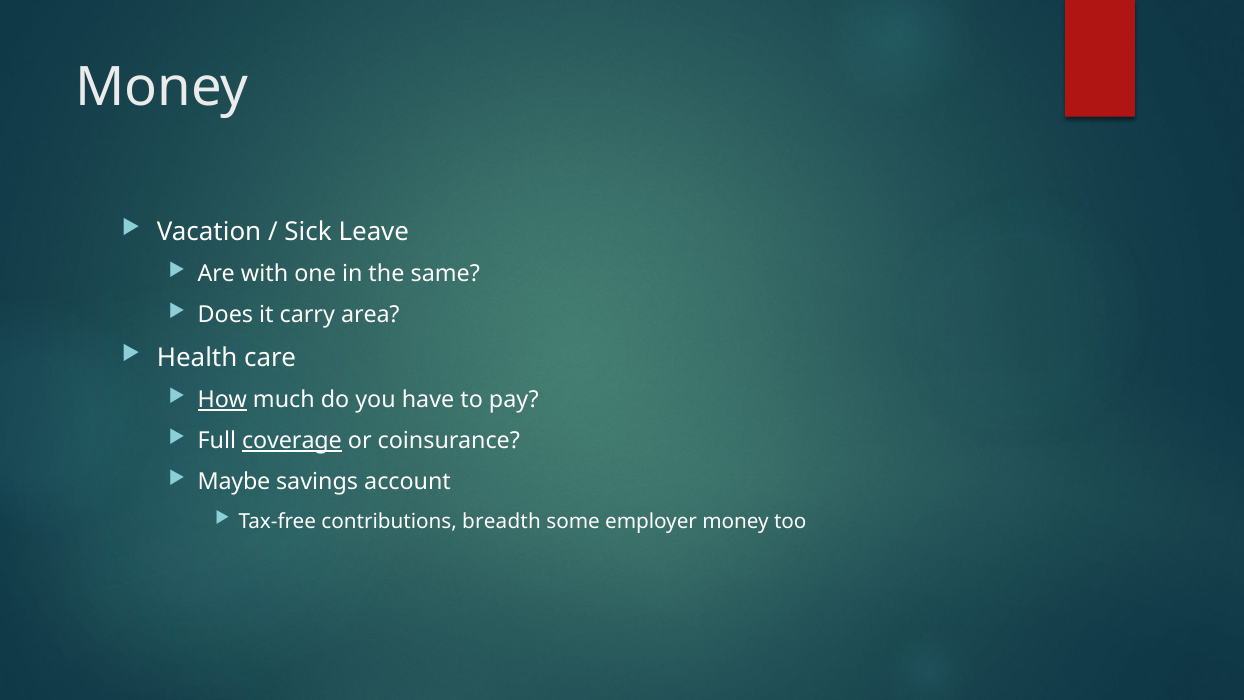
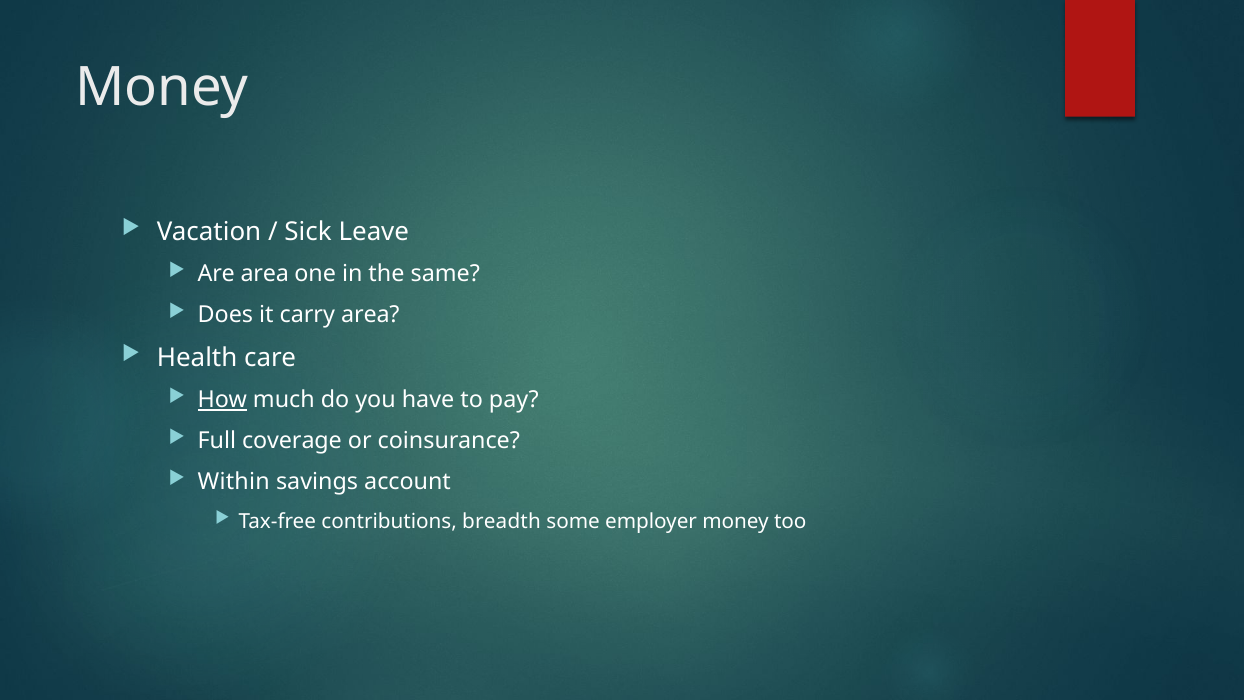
Are with: with -> area (265, 274)
coverage underline: present -> none (292, 441)
Maybe: Maybe -> Within (234, 482)
